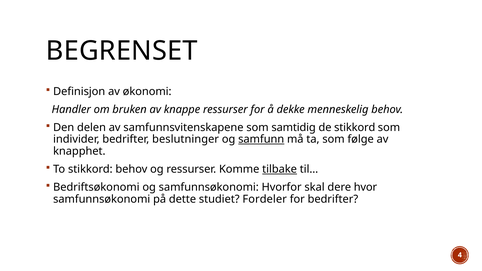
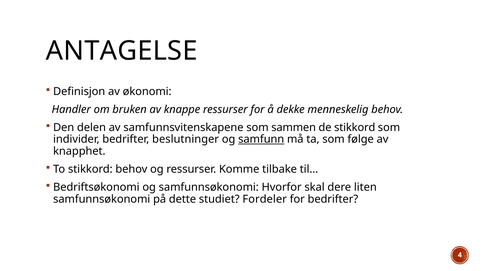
BEGRENSET: BEGRENSET -> ANTAGELSE (122, 51)
samtidig: samtidig -> sammen (294, 127)
tilbake underline: present -> none (280, 169)
hvor: hvor -> liten (365, 187)
